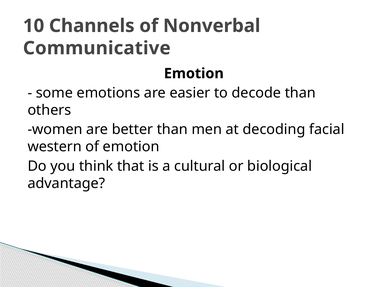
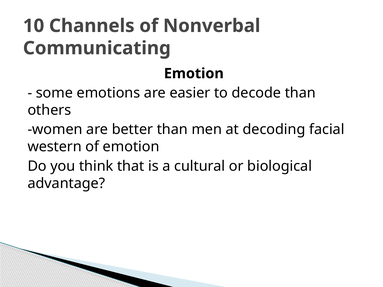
Communicative: Communicative -> Communicating (97, 48)
